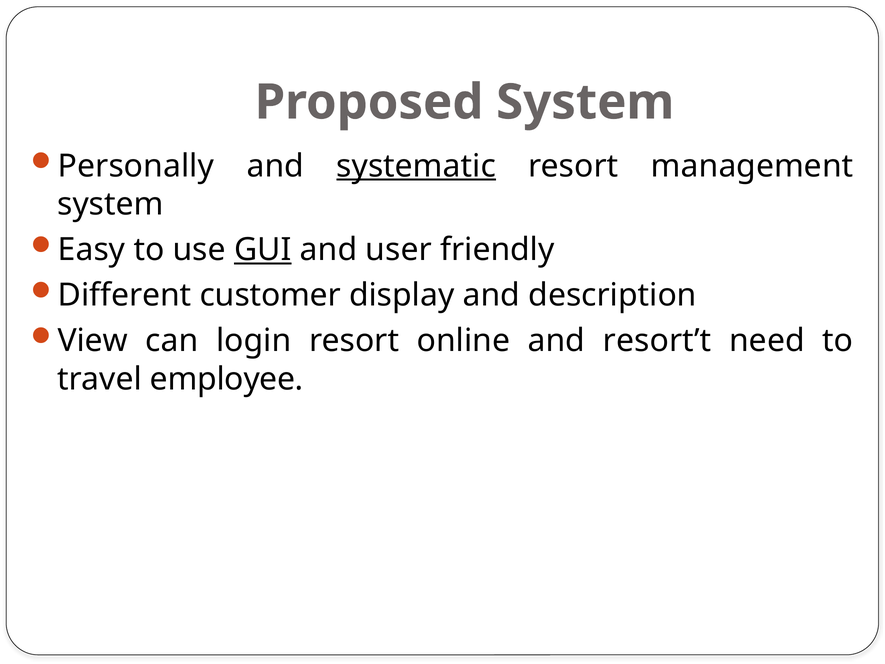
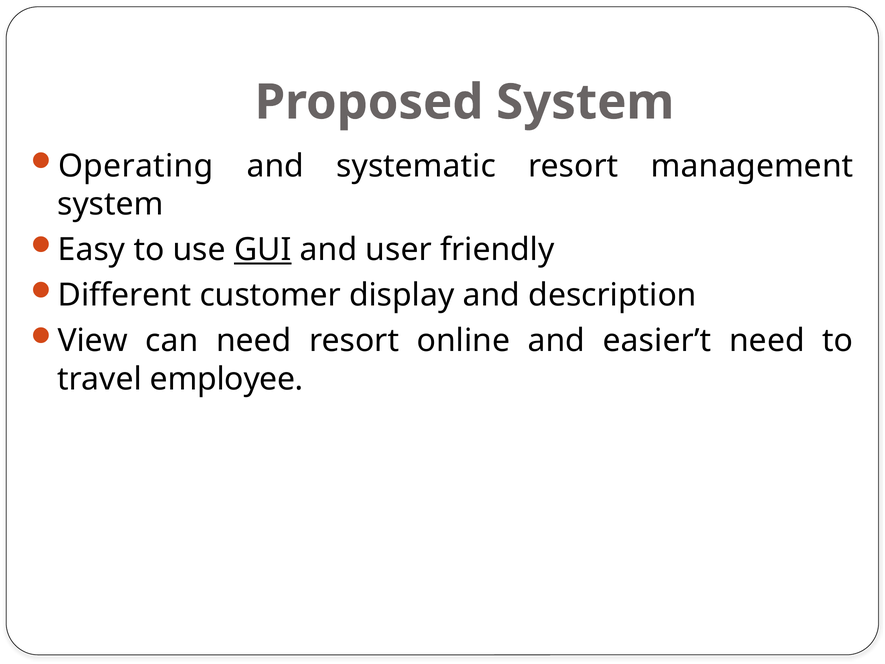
Personally: Personally -> Operating (136, 166)
systematic underline: present -> none (416, 166)
can login: login -> need (254, 341)
resort’t: resort’t -> easier’t (657, 341)
